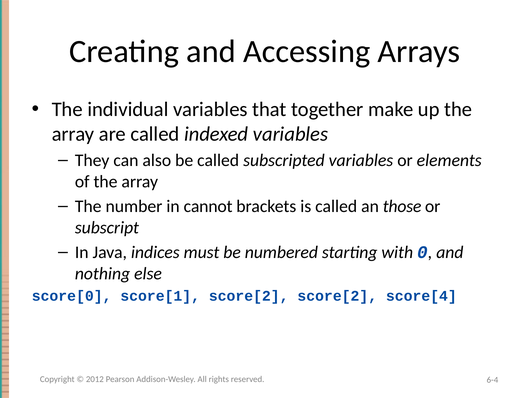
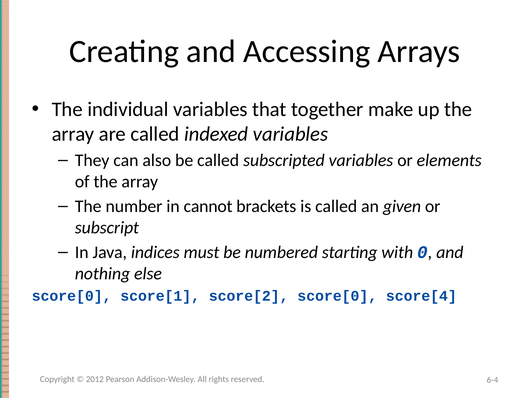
those: those -> given (402, 206)
score[2 score[2: score[2 -> score[0 (337, 295)
